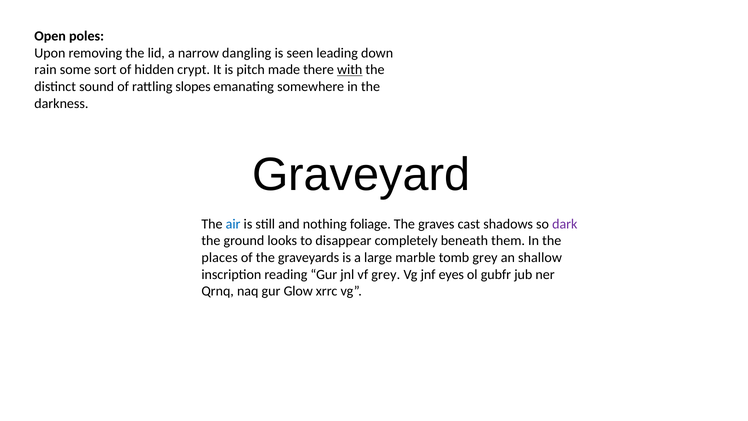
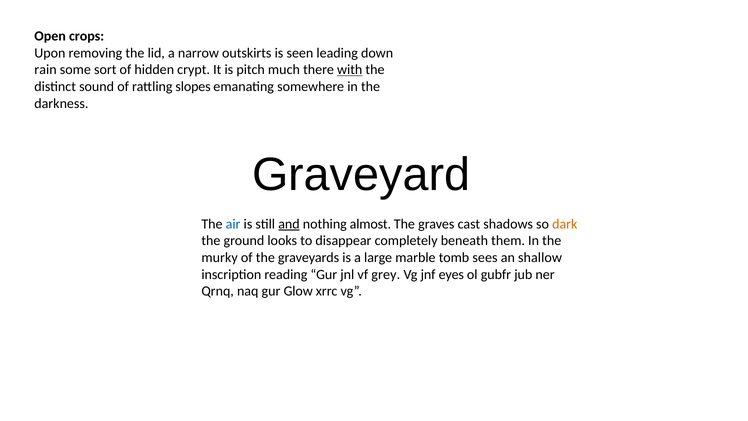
poles: poles -> crops (87, 36)
dangling: dangling -> outskirts (247, 53)
made: made -> much (284, 70)
and underline: none -> present (289, 224)
foliage: foliage -> almost (370, 224)
dark colour: purple -> orange (565, 224)
places: places -> murky (220, 257)
tomb grey: grey -> sees (485, 257)
